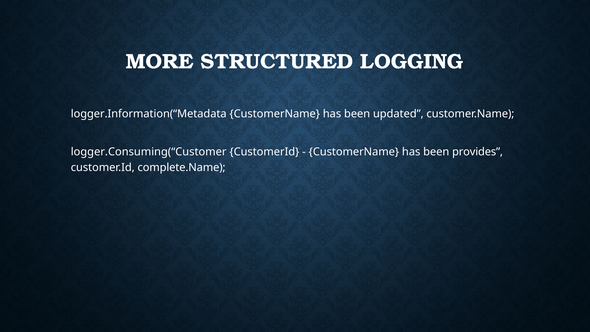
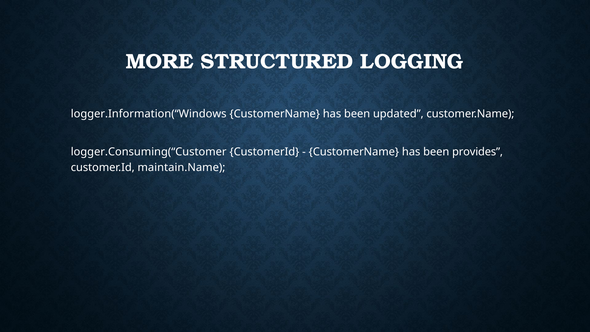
logger.Information(“Metadata: logger.Information(“Metadata -> logger.Information(“Windows (149, 114)
complete.Name: complete.Name -> maintain.Name (181, 168)
